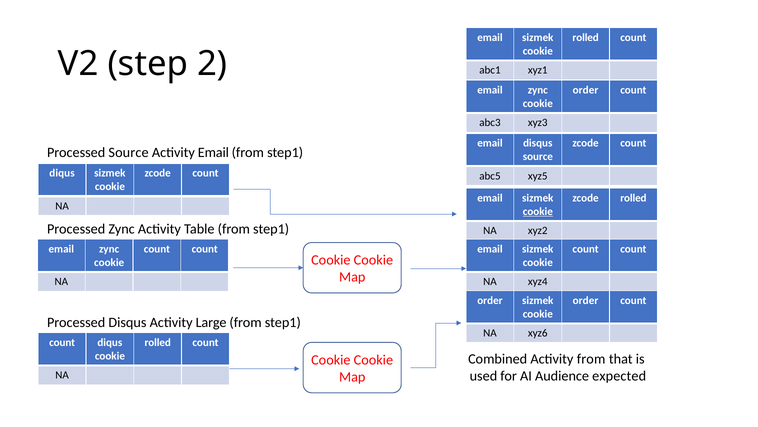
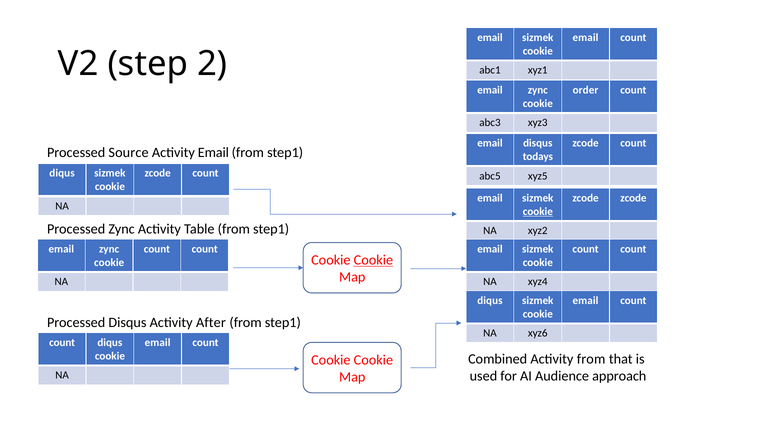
rolled: rolled -> email (586, 38)
source: source -> todays (538, 156)
zcode rolled: rolled -> zcode (633, 198)
Cookie underline: none -> present (373, 260)
order: order -> diqus (490, 300)
order: order -> email (586, 300)
Large: Large -> After (211, 322)
rolled: rolled -> email (158, 342)
expected: expected -> approach (619, 375)
